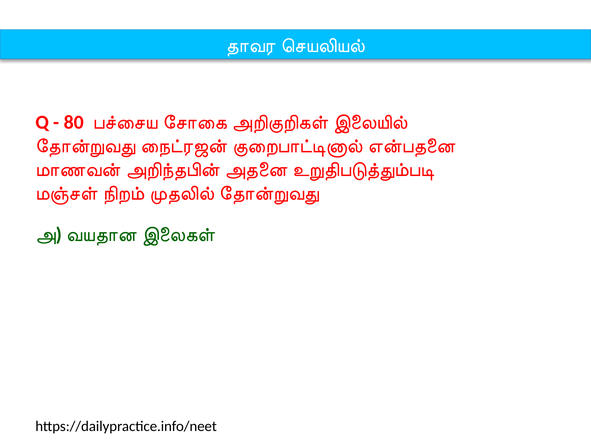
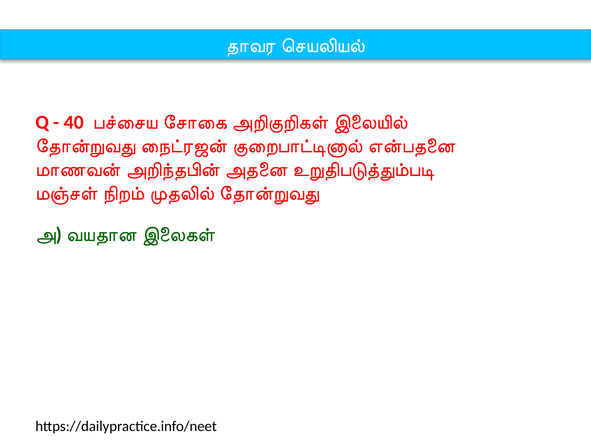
80: 80 -> 40 (74, 122)
